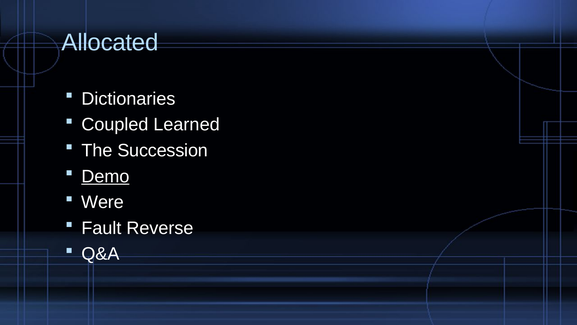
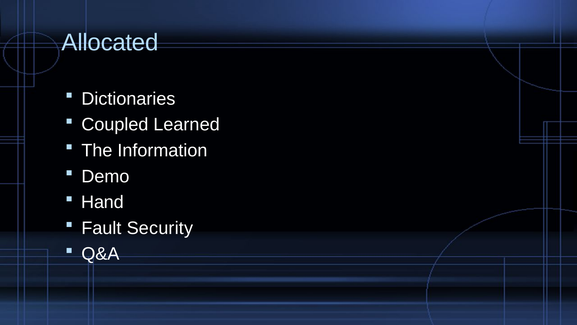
Succession: Succession -> Information (163, 150)
Demo underline: present -> none (105, 176)
Were: Were -> Hand (103, 202)
Reverse: Reverse -> Security (160, 228)
